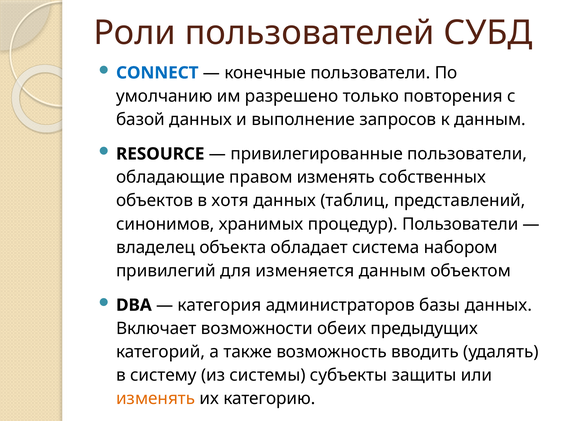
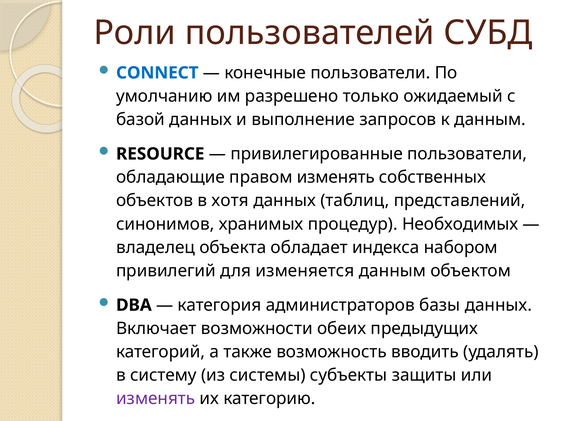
повторения: повторения -> ожидаемый (453, 96)
процедур Пользователи: Пользователи -> Необходимых (460, 224)
система: система -> индекса (386, 247)
изменять colour: orange -> purple (156, 398)
